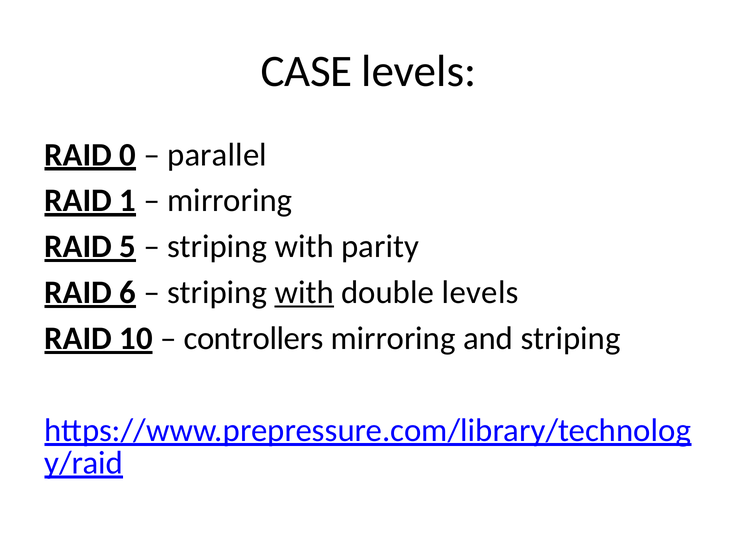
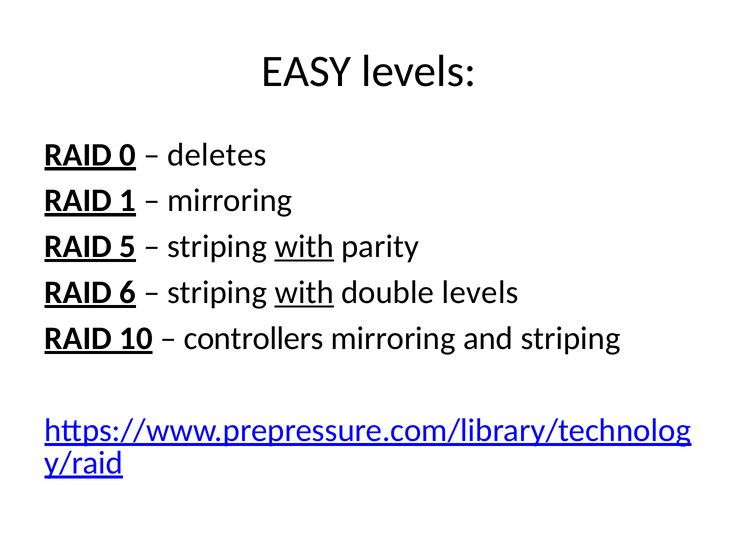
CASE: CASE -> EASY (306, 71)
parallel: parallel -> deletes (217, 155)
with underline: none -> present (304, 247)
